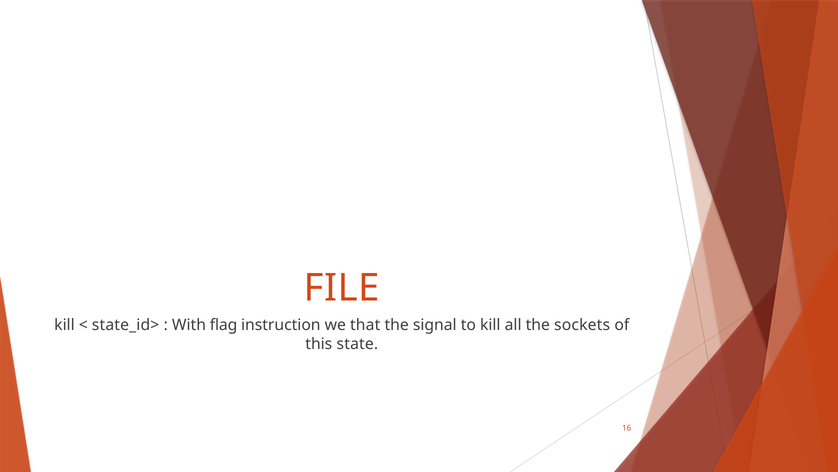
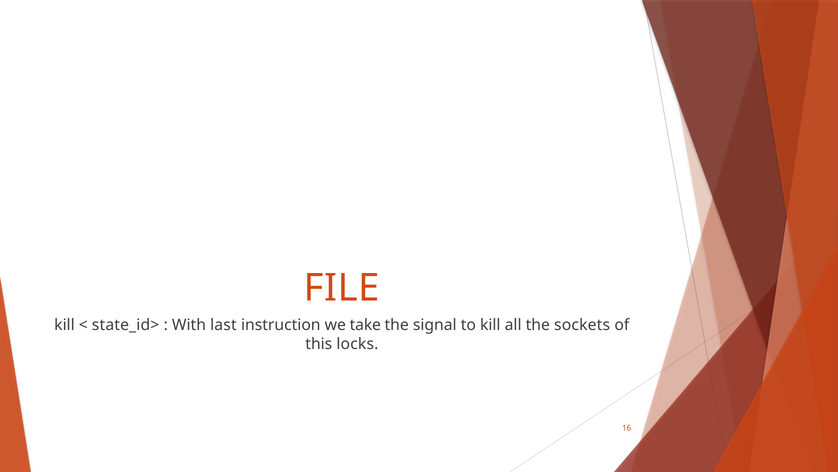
flag: flag -> last (223, 325)
that: that -> take (365, 325)
state: state -> locks (357, 344)
